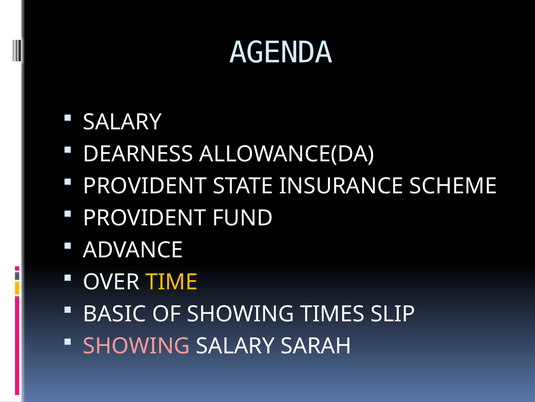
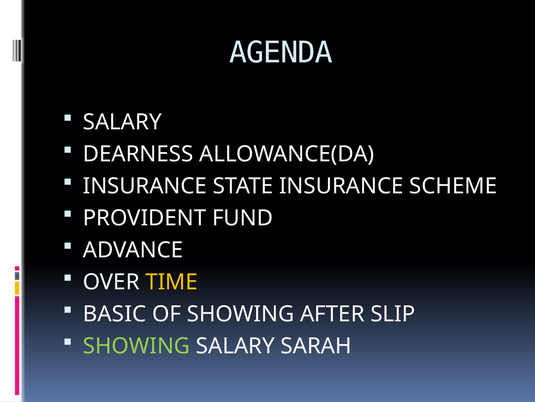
PROVIDENT: PROVIDENT -> INSURANCE (145, 186)
TIMES: TIMES -> AFTER (332, 314)
SHOWING colour: pink -> light green (137, 346)
